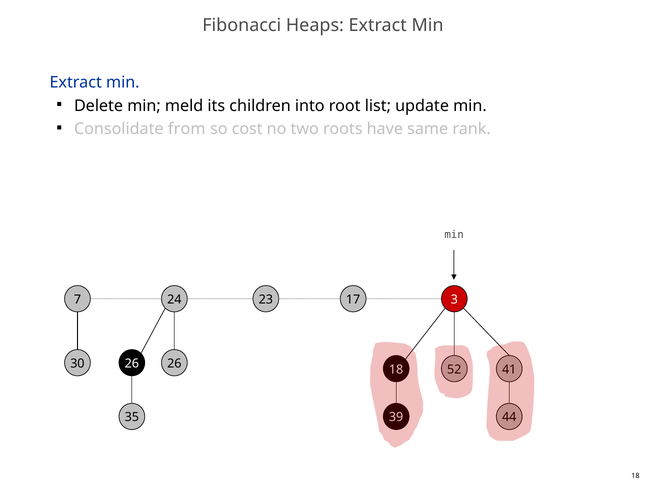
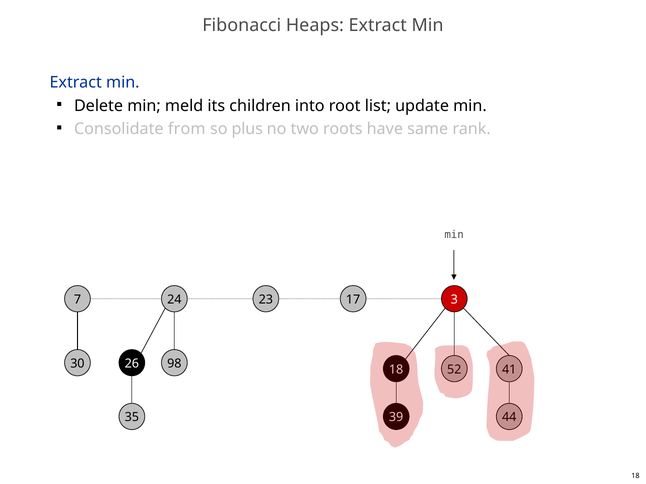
cost: cost -> plus (247, 129)
26 26: 26 -> 98 (174, 364)
